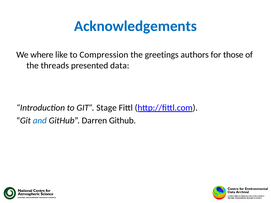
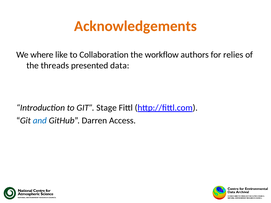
Acknowledgements colour: blue -> orange (135, 26)
Compression: Compression -> Collaboration (104, 55)
greetings: greetings -> workflow (162, 55)
those: those -> relies (233, 55)
Darren Github: Github -> Access (122, 121)
